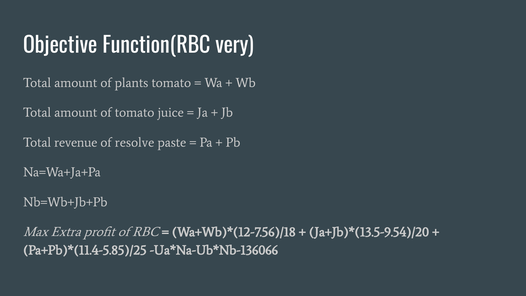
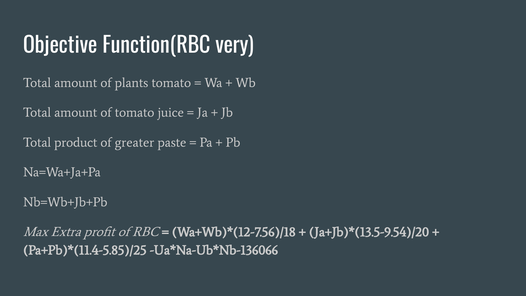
revenue: revenue -> product (76, 142)
resolve: resolve -> greater (135, 142)
